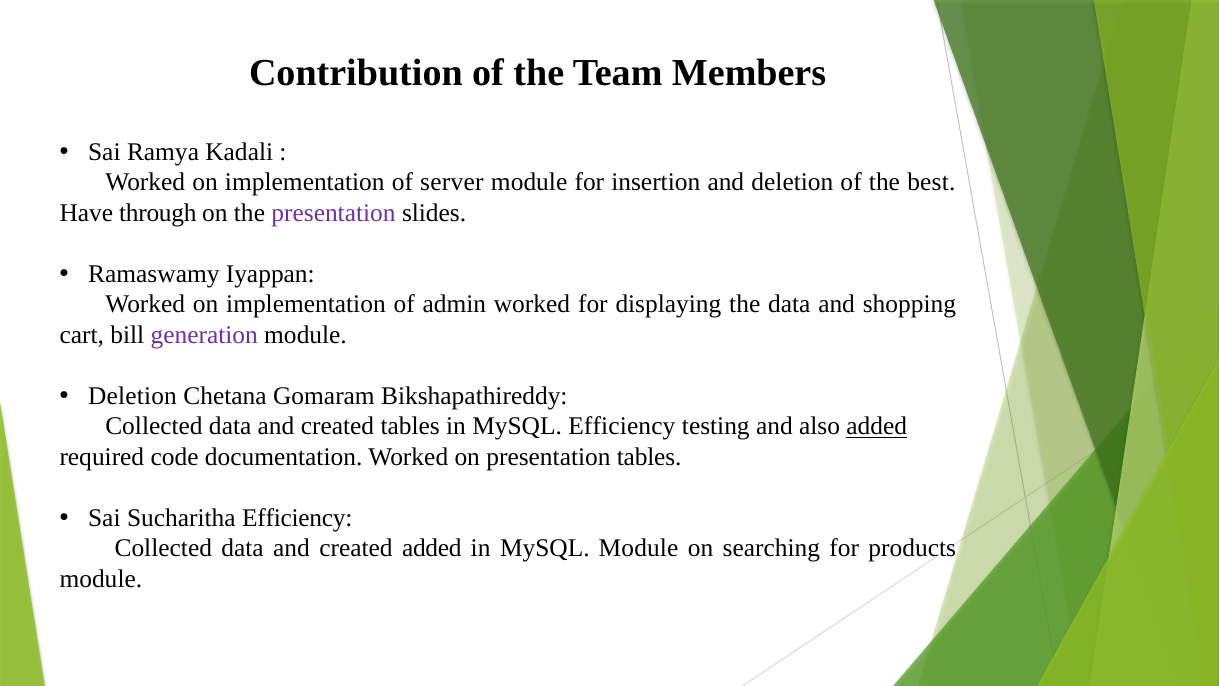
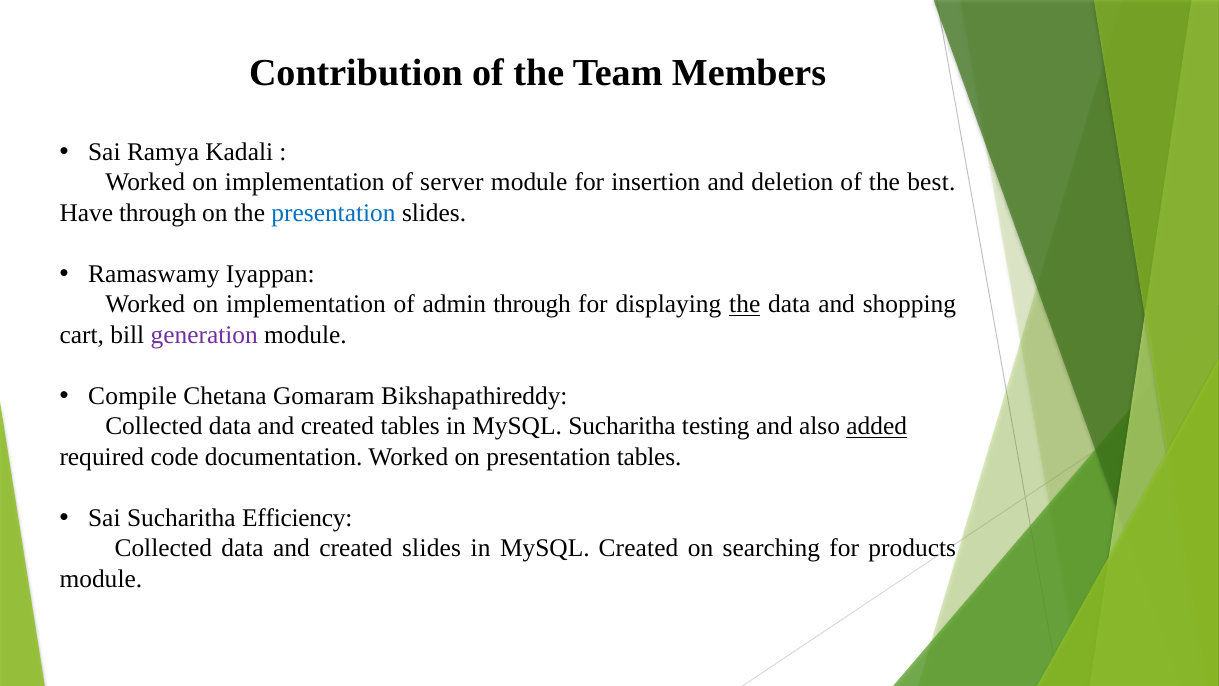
presentation colour: purple -> blue (333, 213)
admin worked: worked -> through (532, 304)
the underline: none -> present (745, 304)
Deletion: Deletion -> Compile (133, 396)
MySQL Efficiency: Efficiency -> Sucharitha (622, 426)
created added: added -> slides (432, 548)
MySQL Module: Module -> Created (639, 548)
